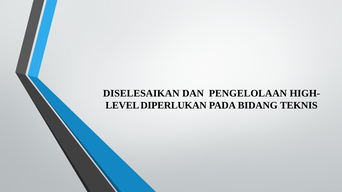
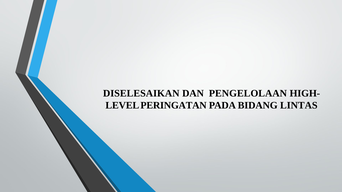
DIPERLUKAN: DIPERLUKAN -> PERINGATAN (174, 106)
TEKNIS: TEKNIS -> LINTAS (299, 106)
